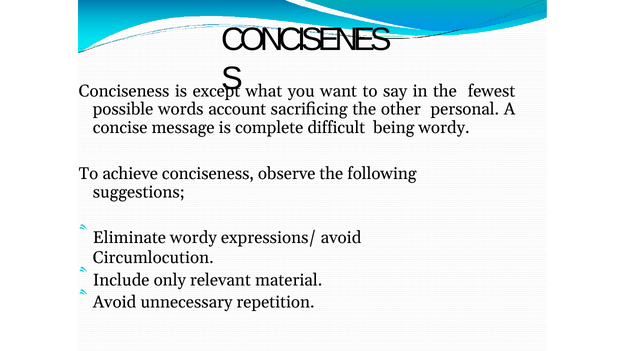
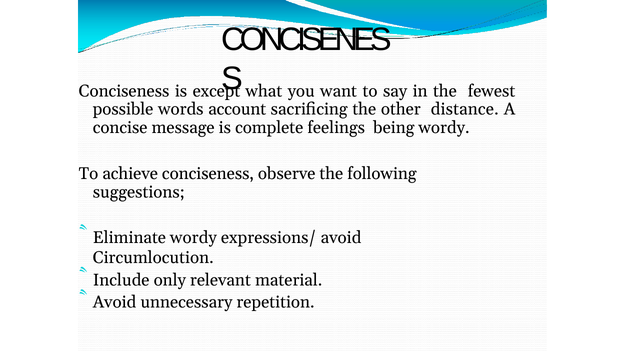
personal: personal -> distance (465, 109)
difficult: difficult -> feelings (336, 128)
